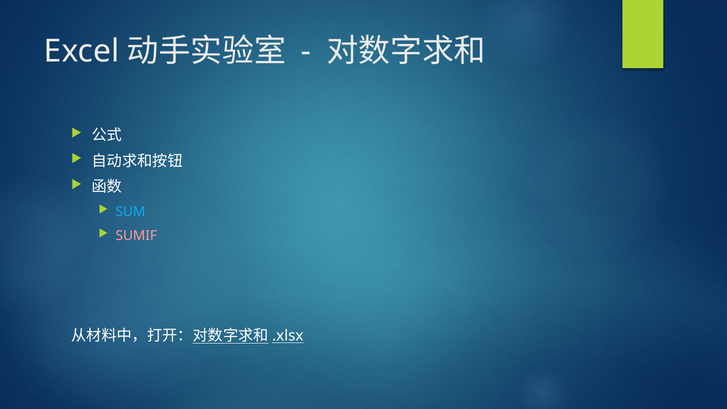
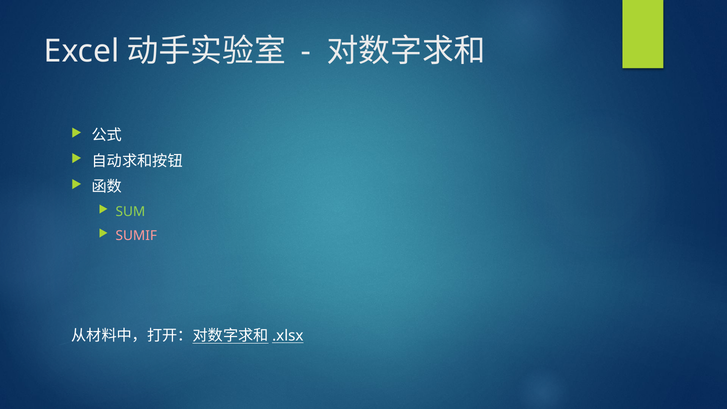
SUM colour: light blue -> light green (130, 212)
